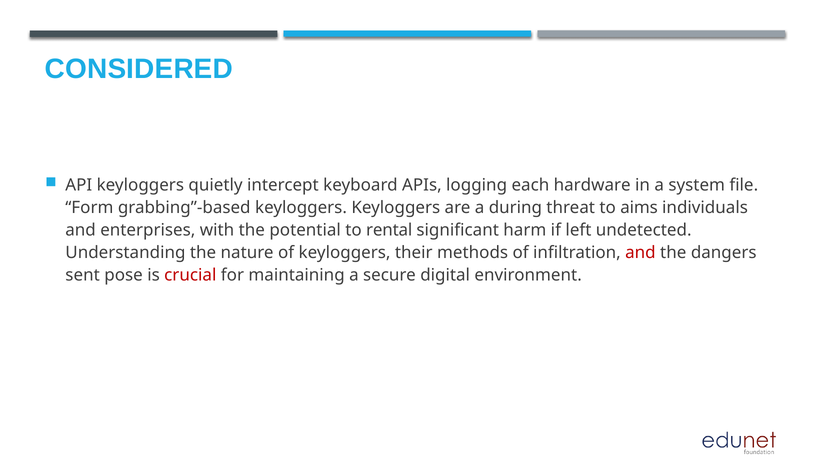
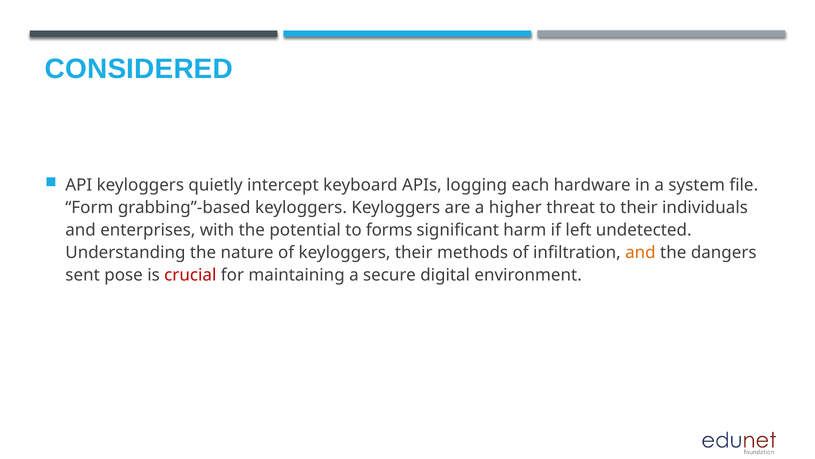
during: during -> higher (515, 208)
to aims: aims -> their (639, 208)
rental: rental -> forms (389, 230)
and colour: red -> orange (640, 252)
